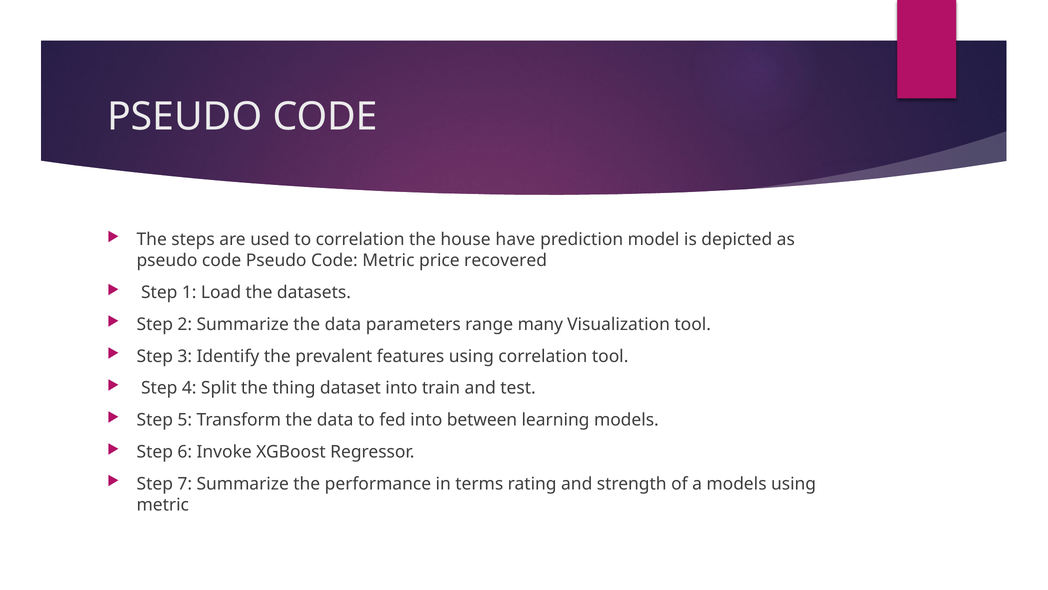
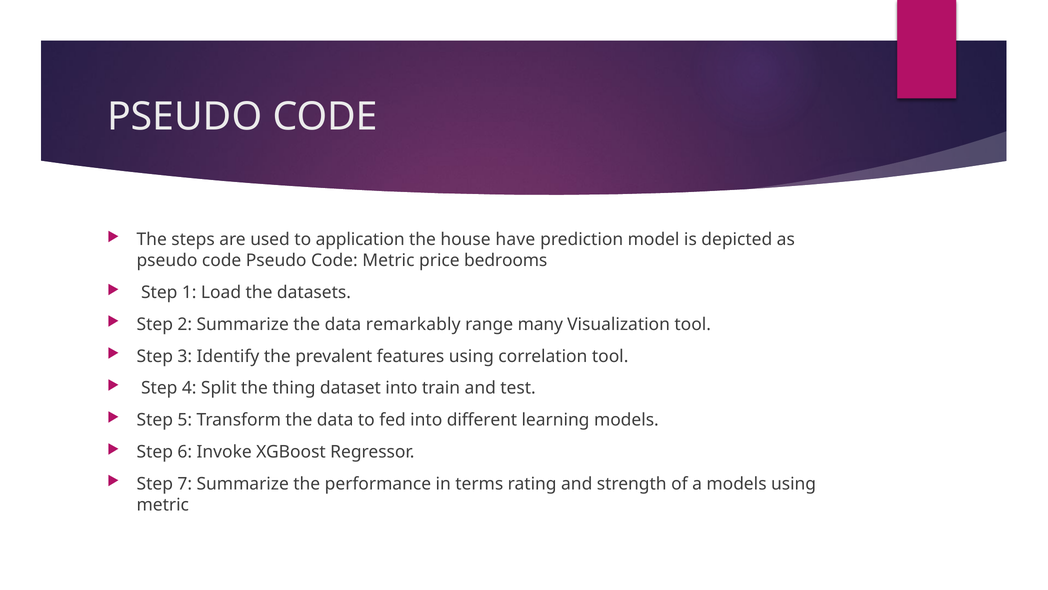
to correlation: correlation -> application (360, 239)
recovered: recovered -> bedrooms (506, 260)
parameters: parameters -> remarkably (413, 324)
between: between -> different (482, 420)
